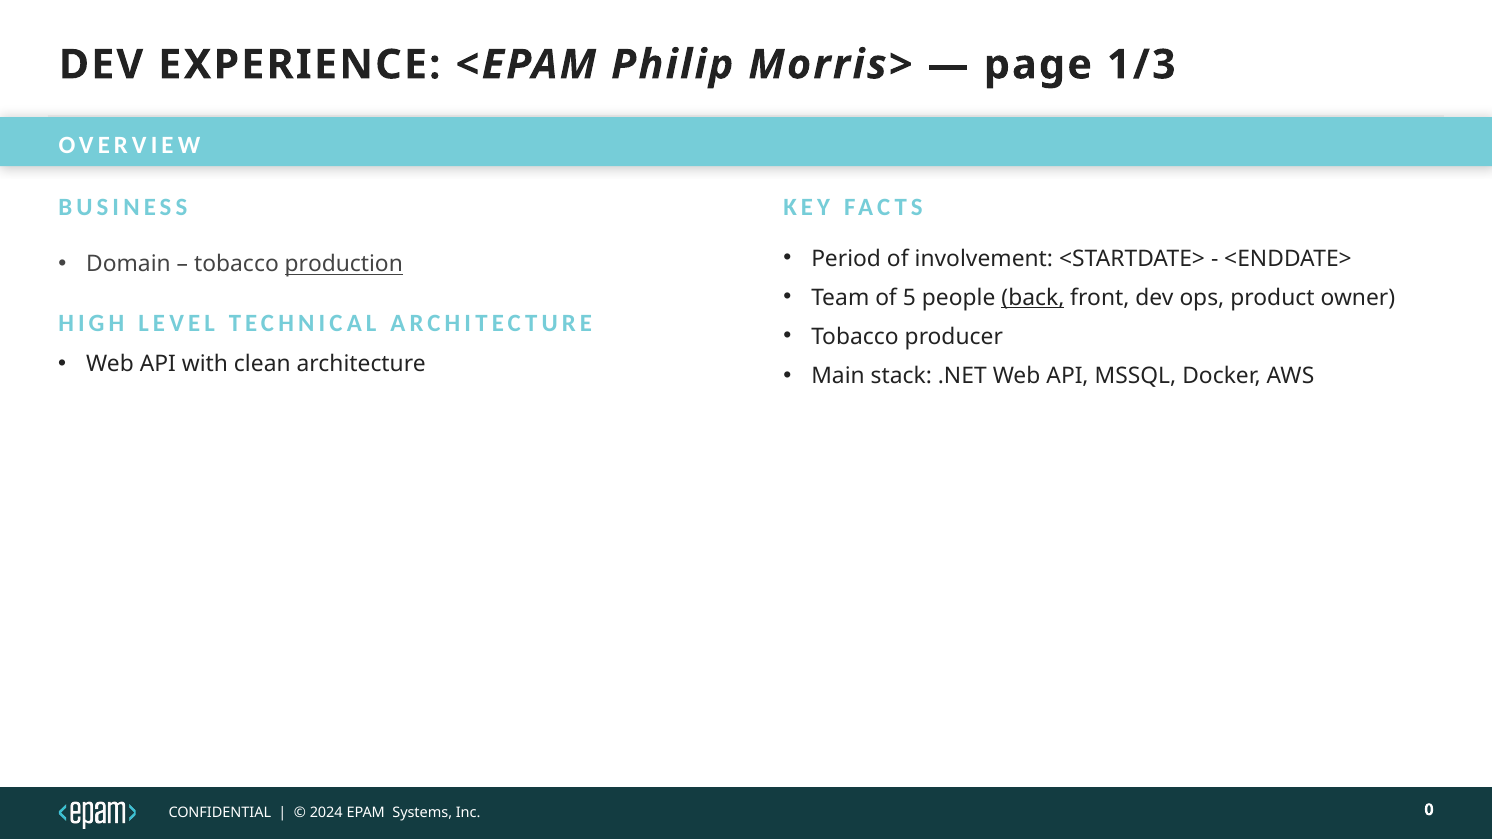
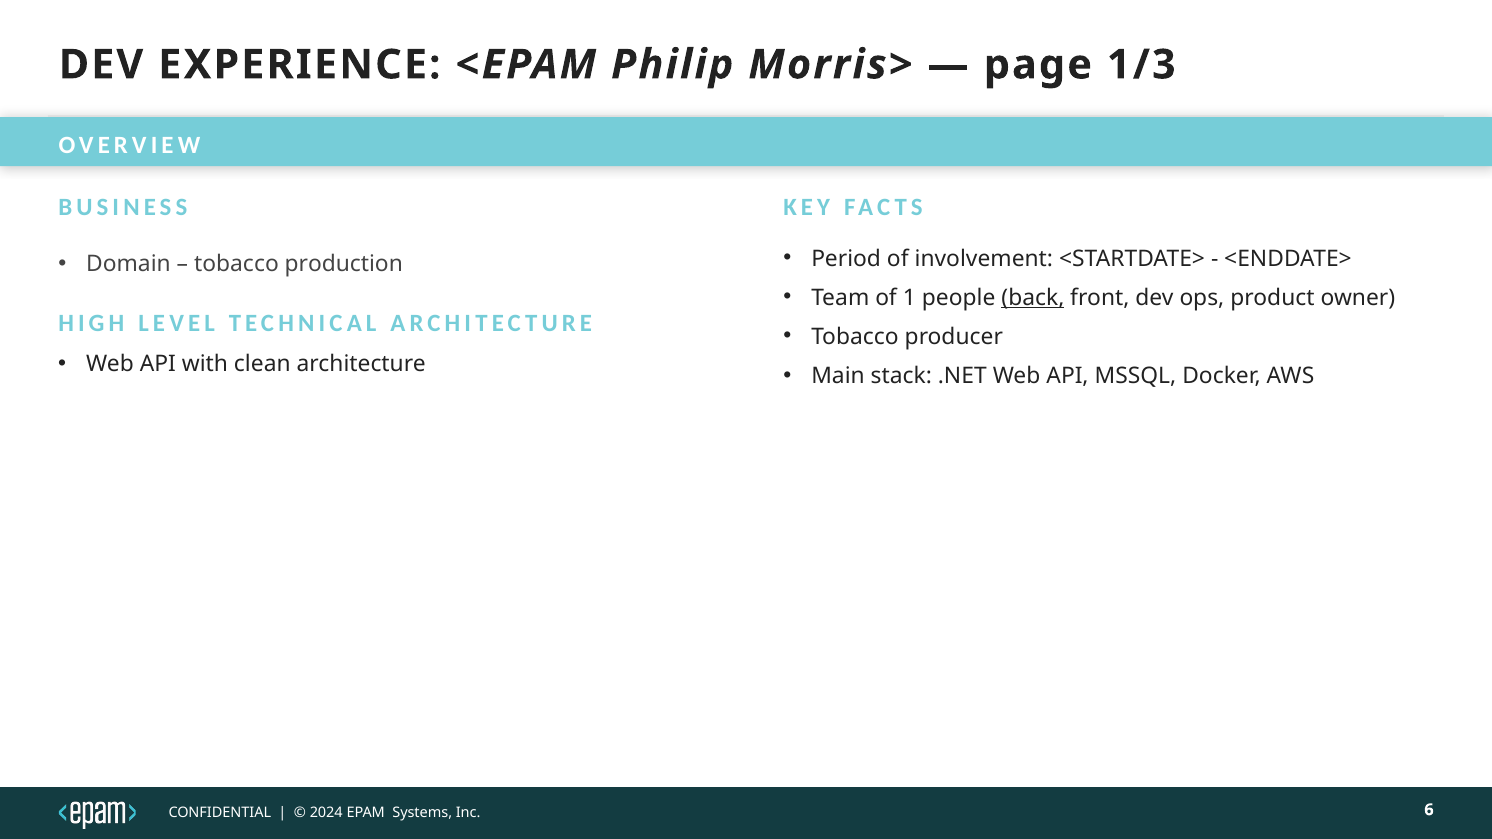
production underline: present -> none (344, 265)
5: 5 -> 1 (909, 298)
0: 0 -> 6 (1429, 810)
